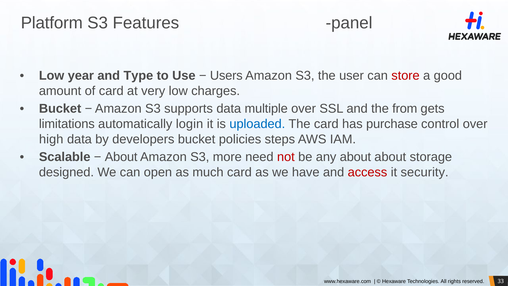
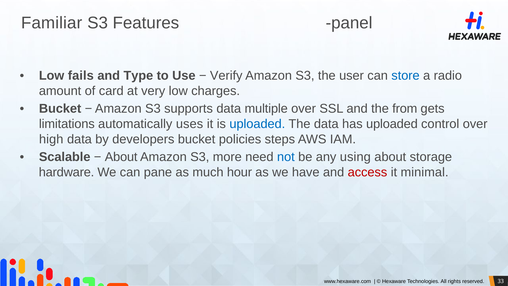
Platform: Platform -> Familiar (52, 23)
year: year -> fails (81, 76)
Users: Users -> Verify (226, 76)
store colour: red -> blue (406, 76)
good: good -> radio (448, 76)
login: login -> uses (190, 124)
The card: card -> data (326, 124)
has purchase: purchase -> uploaded (392, 124)
not colour: red -> blue (286, 157)
any about: about -> using (355, 157)
designed: designed -> hardware (67, 172)
open: open -> pane (158, 172)
much card: card -> hour (239, 172)
security: security -> minimal (425, 172)
